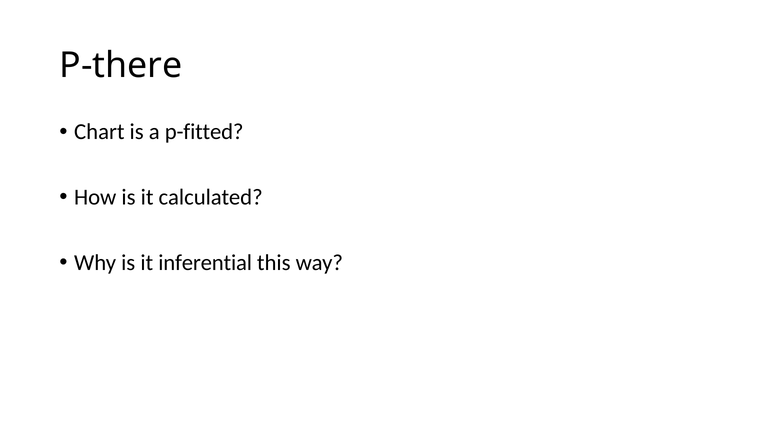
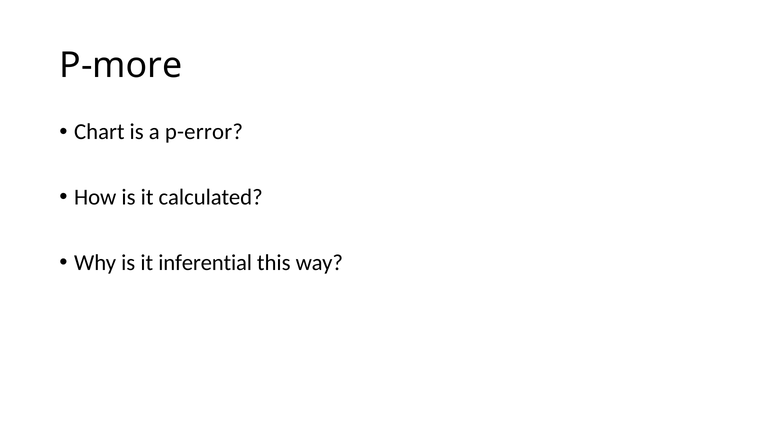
P-there: P-there -> P-more (121, 66)
p-fitted: p-fitted -> p-error (204, 132)
